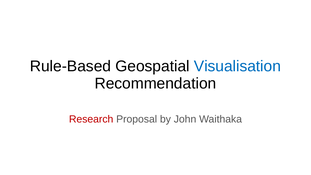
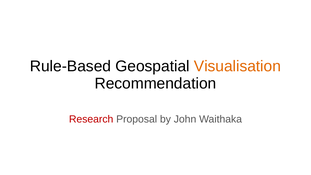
Visualisation colour: blue -> orange (237, 66)
